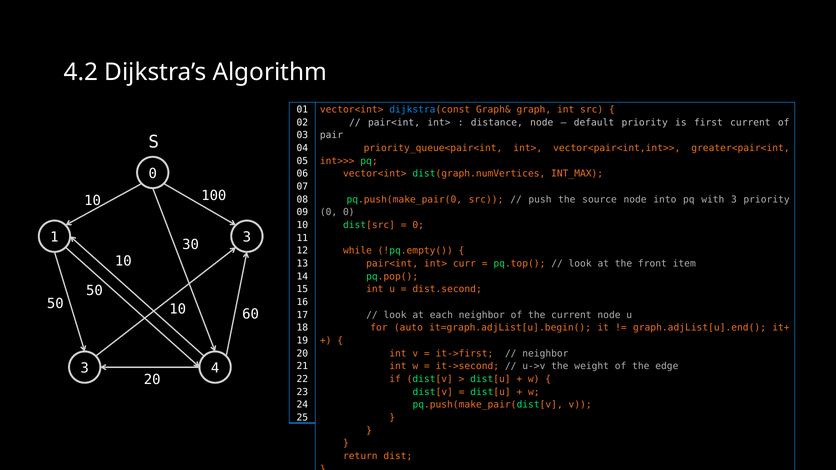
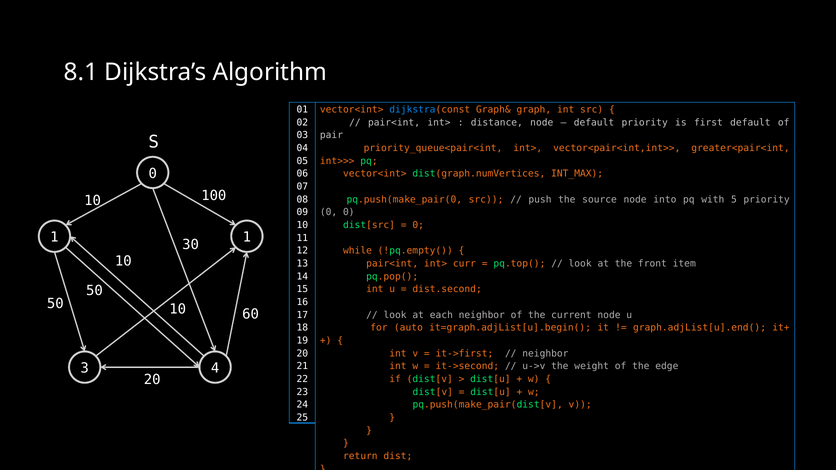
4.2: 4.2 -> 8.1 (81, 72)
first current: current -> default (750, 123)
with 3: 3 -> 5 (734, 200)
1 3: 3 -> 1 (247, 237)
